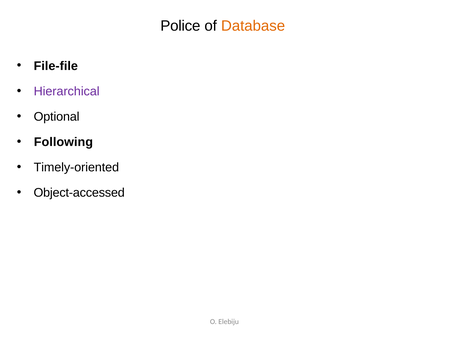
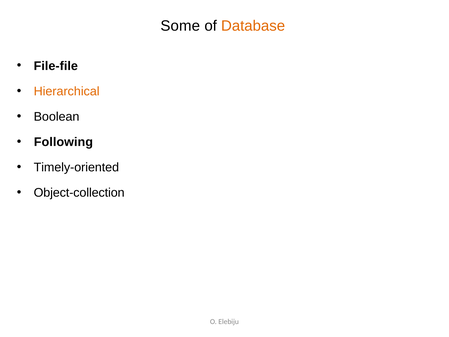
Police: Police -> Some (180, 26)
Hierarchical colour: purple -> orange (67, 91)
Optional: Optional -> Boolean (57, 117)
Object-accessed: Object-accessed -> Object-collection (79, 193)
